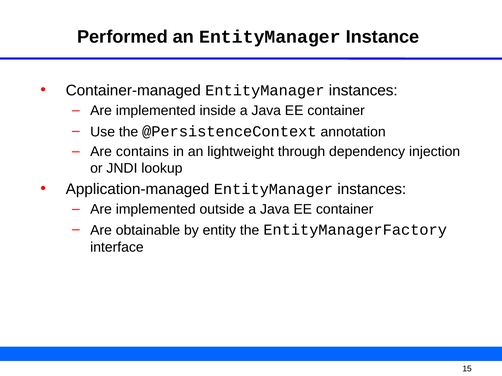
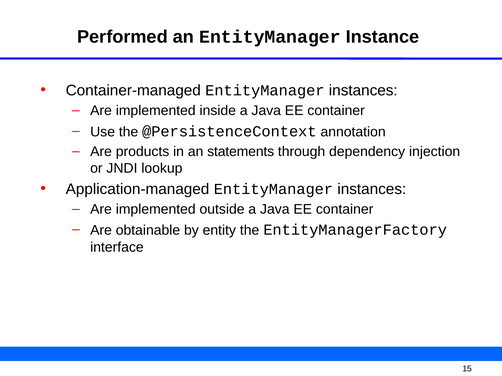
contains: contains -> products (143, 152)
lightweight: lightweight -> statements (241, 152)
